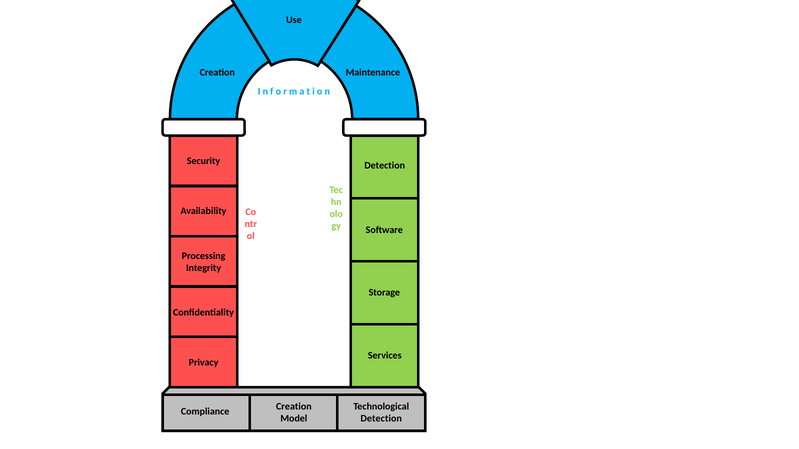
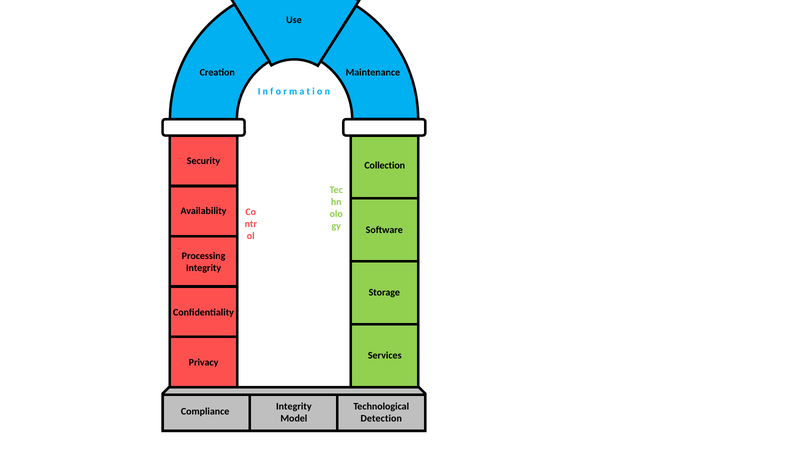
Detection: Detection -> Collection (385, 166)
Creation: Creation -> Integrity (294, 407)
